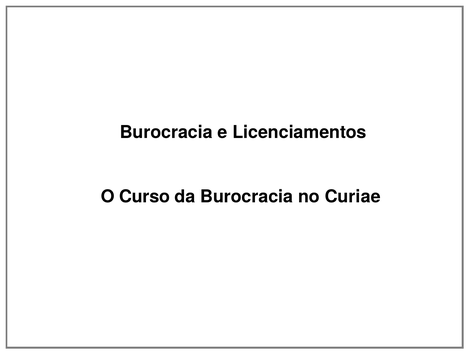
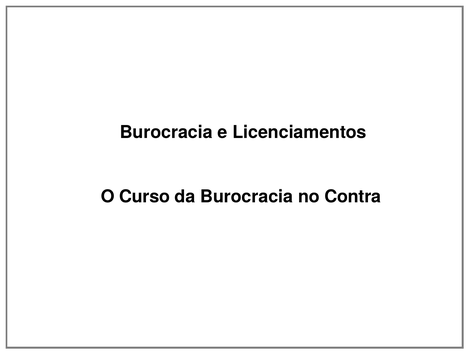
Curiae: Curiae -> Contra (353, 196)
